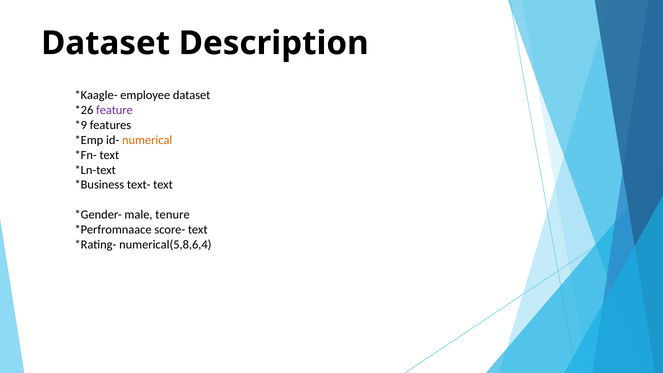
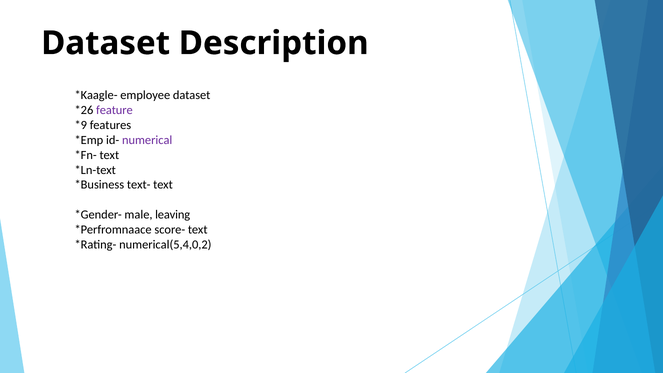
numerical colour: orange -> purple (147, 140)
tenure: tenure -> leaving (173, 215)
numerical(5,8,6,4: numerical(5,8,6,4 -> numerical(5,4,0,2 (165, 245)
